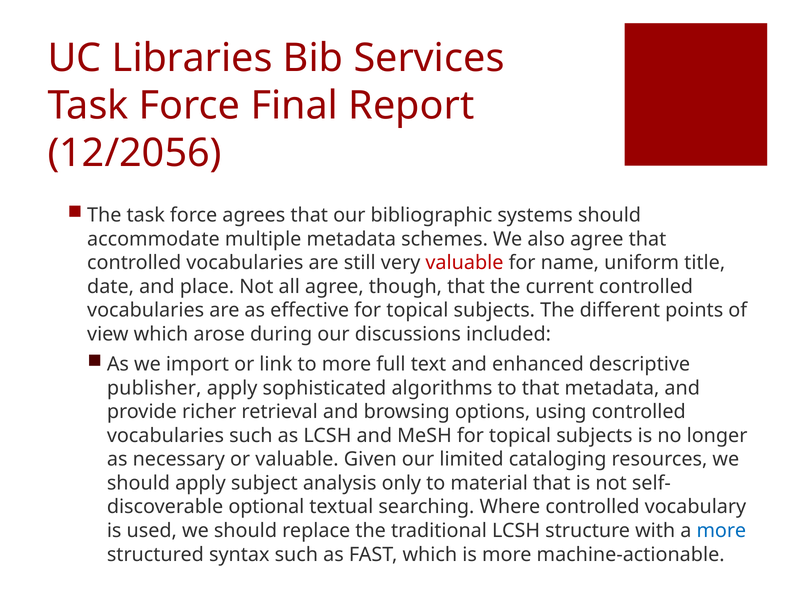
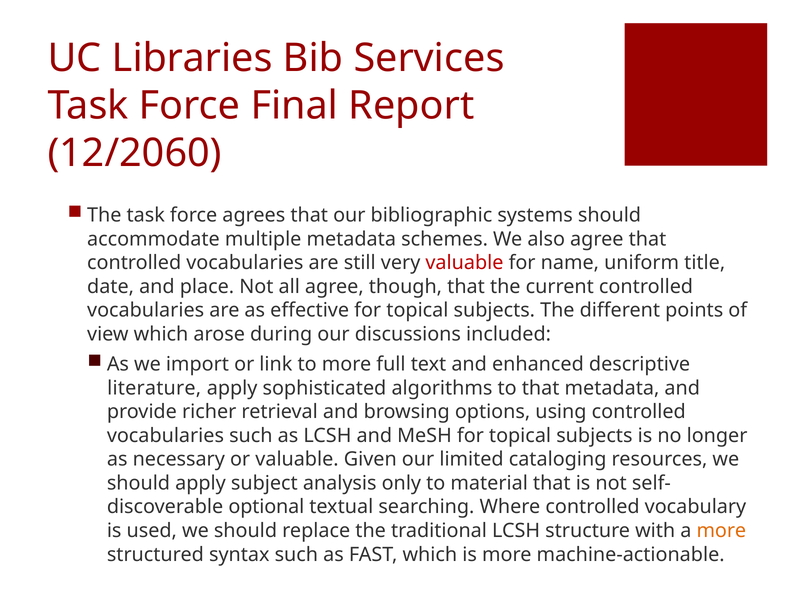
12/2056: 12/2056 -> 12/2060 (135, 153)
publisher: publisher -> literature (154, 388)
more colour: blue -> orange (721, 531)
